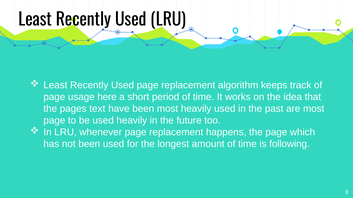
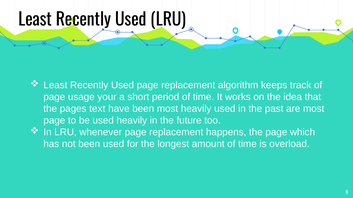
here: here -> your (107, 97)
following: following -> overload (289, 144)
